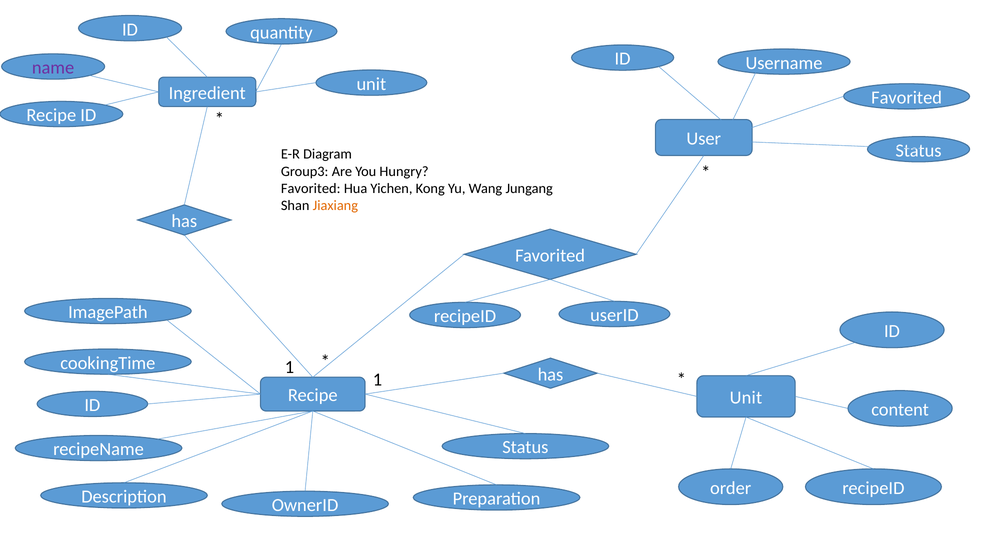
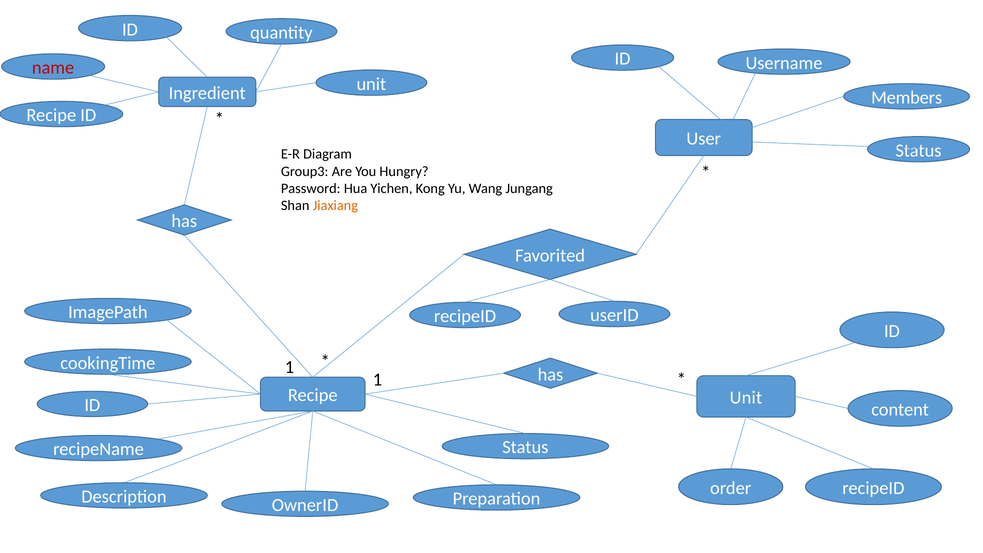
name colour: purple -> red (53, 68)
Favorited: Favorited -> Members (907, 98)
Favorited: Favorited -> Password (311, 188)
